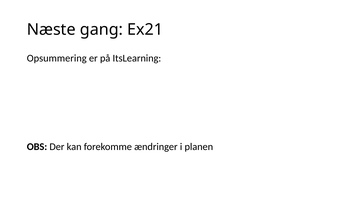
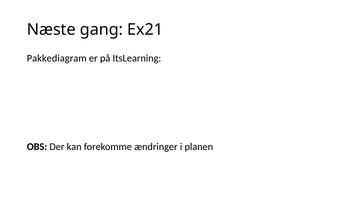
Opsummering: Opsummering -> Pakkediagram (57, 58)
